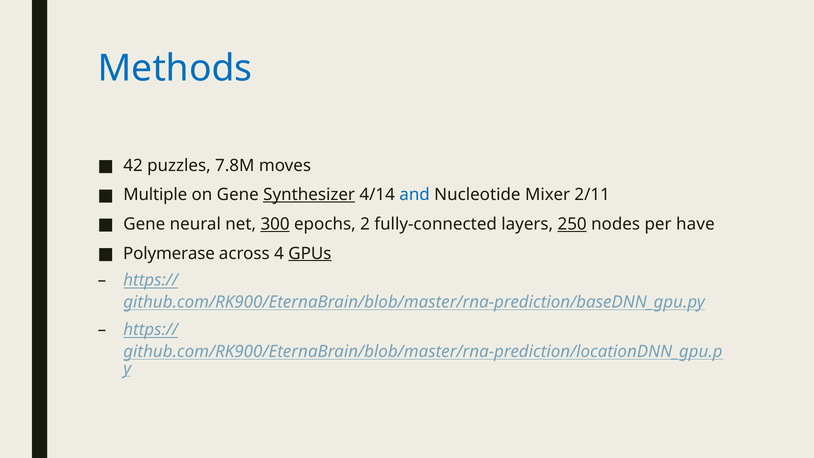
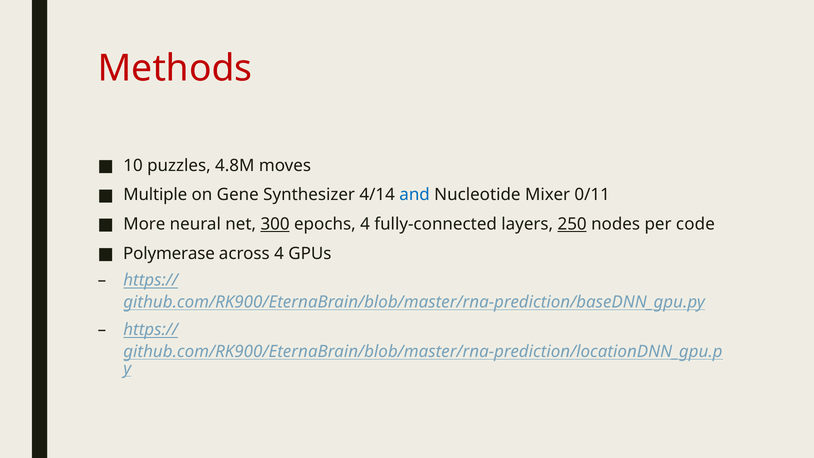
Methods colour: blue -> red (175, 68)
42: 42 -> 10 (133, 165)
7.8M: 7.8M -> 4.8M (235, 165)
Synthesizer underline: present -> none (309, 195)
2/11: 2/11 -> 0/11 (592, 195)
Gene: Gene -> More (144, 224)
epochs 2: 2 -> 4 (365, 224)
have: have -> code (695, 224)
GPUs underline: present -> none (310, 253)
